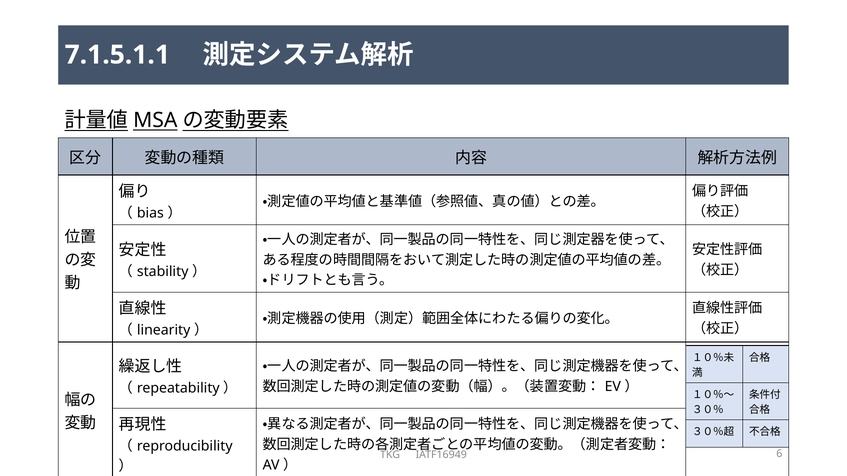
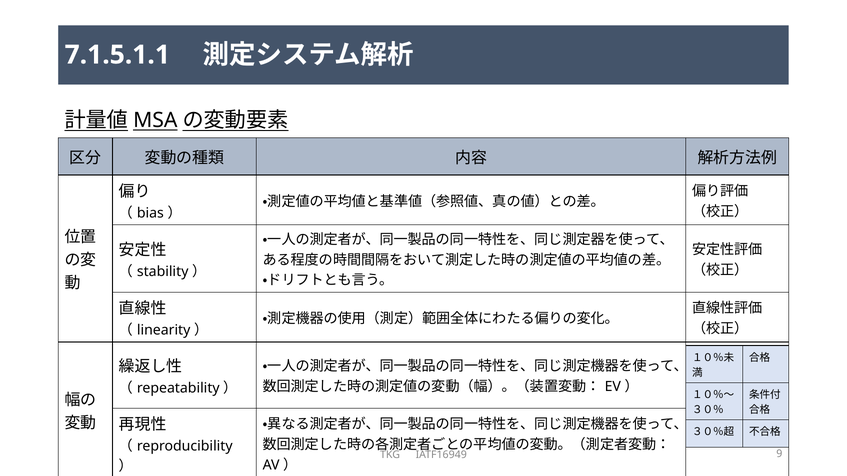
6: 6 -> 9 (779, 454)
